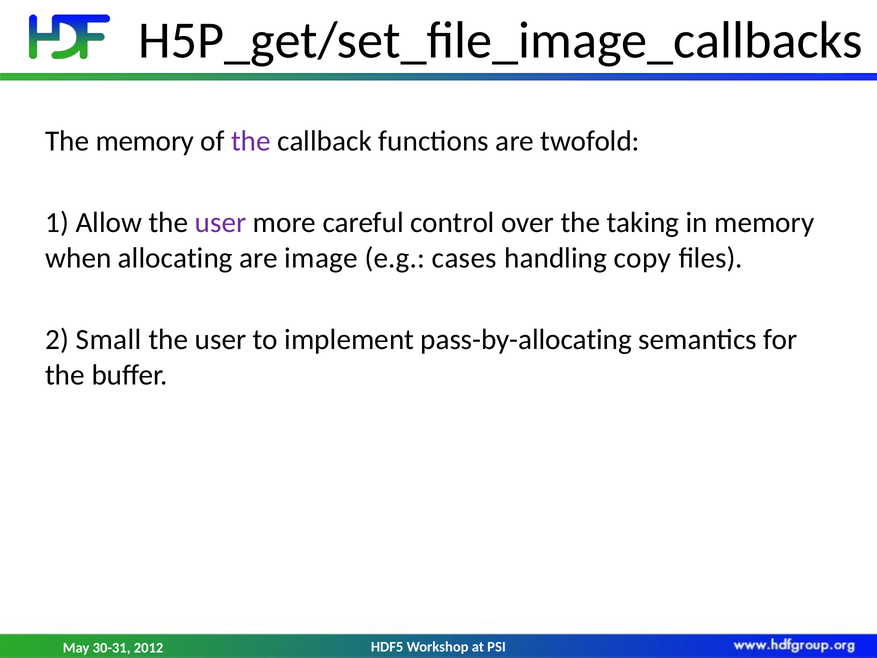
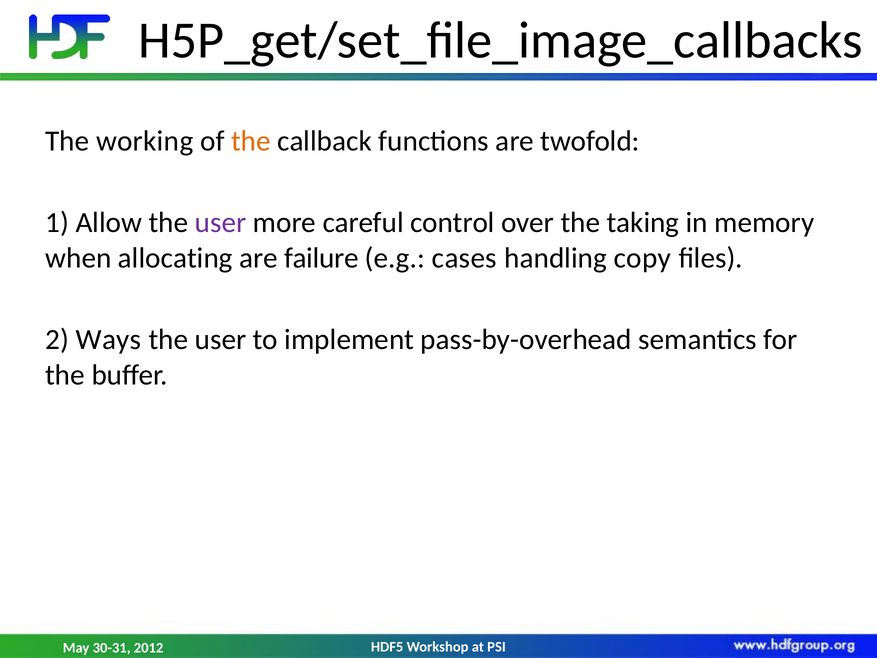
The memory: memory -> working (145, 141)
the colour: purple -> orange (251, 141)
image: image -> failure (321, 258)
Small: Small -> Ways (109, 340)
pass-by-allocating: pass-by-allocating -> pass-by-overhead (526, 340)
